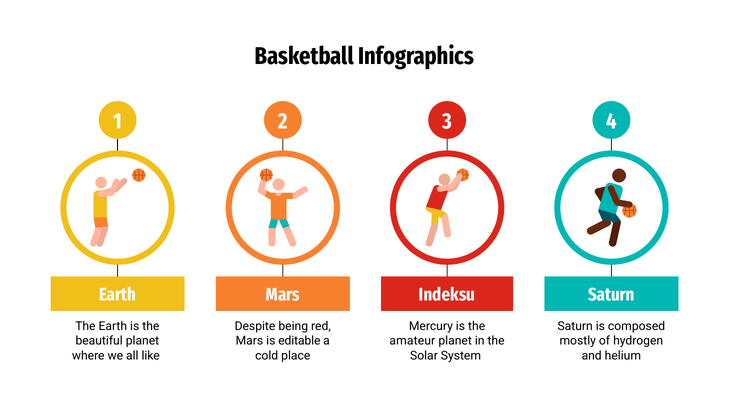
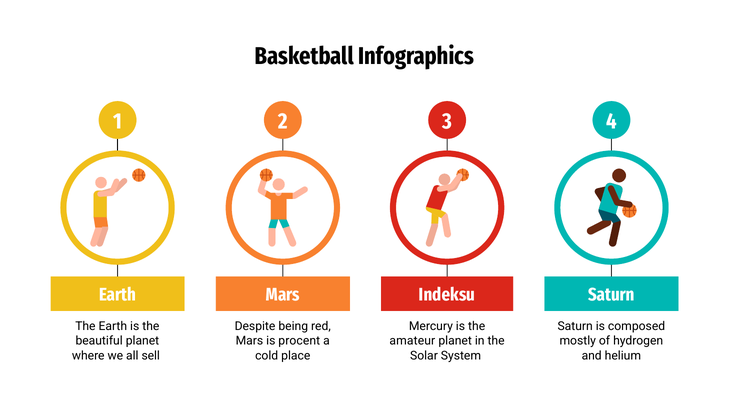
editable: editable -> procent (299, 341)
like: like -> sell (151, 356)
